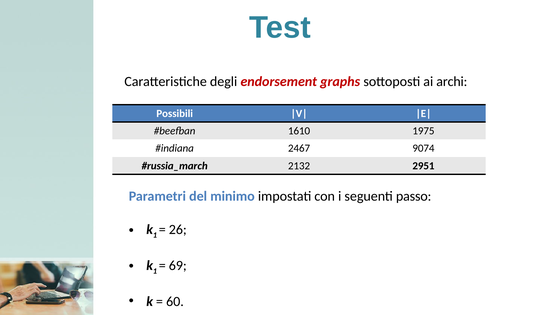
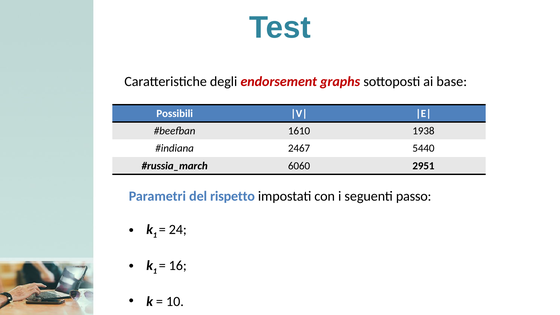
archi: archi -> base (452, 81)
1975: 1975 -> 1938 (423, 131)
9074: 9074 -> 5440 (423, 148)
2132: 2132 -> 6060 (299, 166)
minimo: minimo -> rispetto (233, 196)
26: 26 -> 24 (178, 230)
69: 69 -> 16 (178, 266)
60: 60 -> 10 (175, 301)
